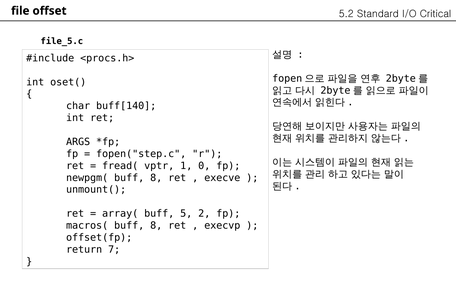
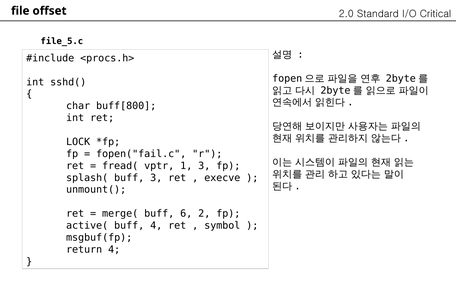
5.2: 5.2 -> 2.0 (346, 14)
oset(: oset( -> sshd( (68, 82)
buff[140: buff[140 -> buff[800 (126, 106)
ARGS: ARGS -> LOCK (78, 142)
fopen("step.c: fopen("step.c -> fopen("fail.c (141, 154)
1 0: 0 -> 3 (204, 166)
newpgm(: newpgm( -> splash( (87, 178)
8: 8 -> 3 (156, 178)
array(: array( -> merge( (120, 214)
5: 5 -> 6 (186, 214)
macros(: macros( -> active( (87, 226)
8: 8 -> 4 (156, 226)
execvp: execvp -> symbol (222, 226)
offset(fp: offset(fp -> msgbuf(fp (99, 238)
return 7: 7 -> 4 (114, 250)
